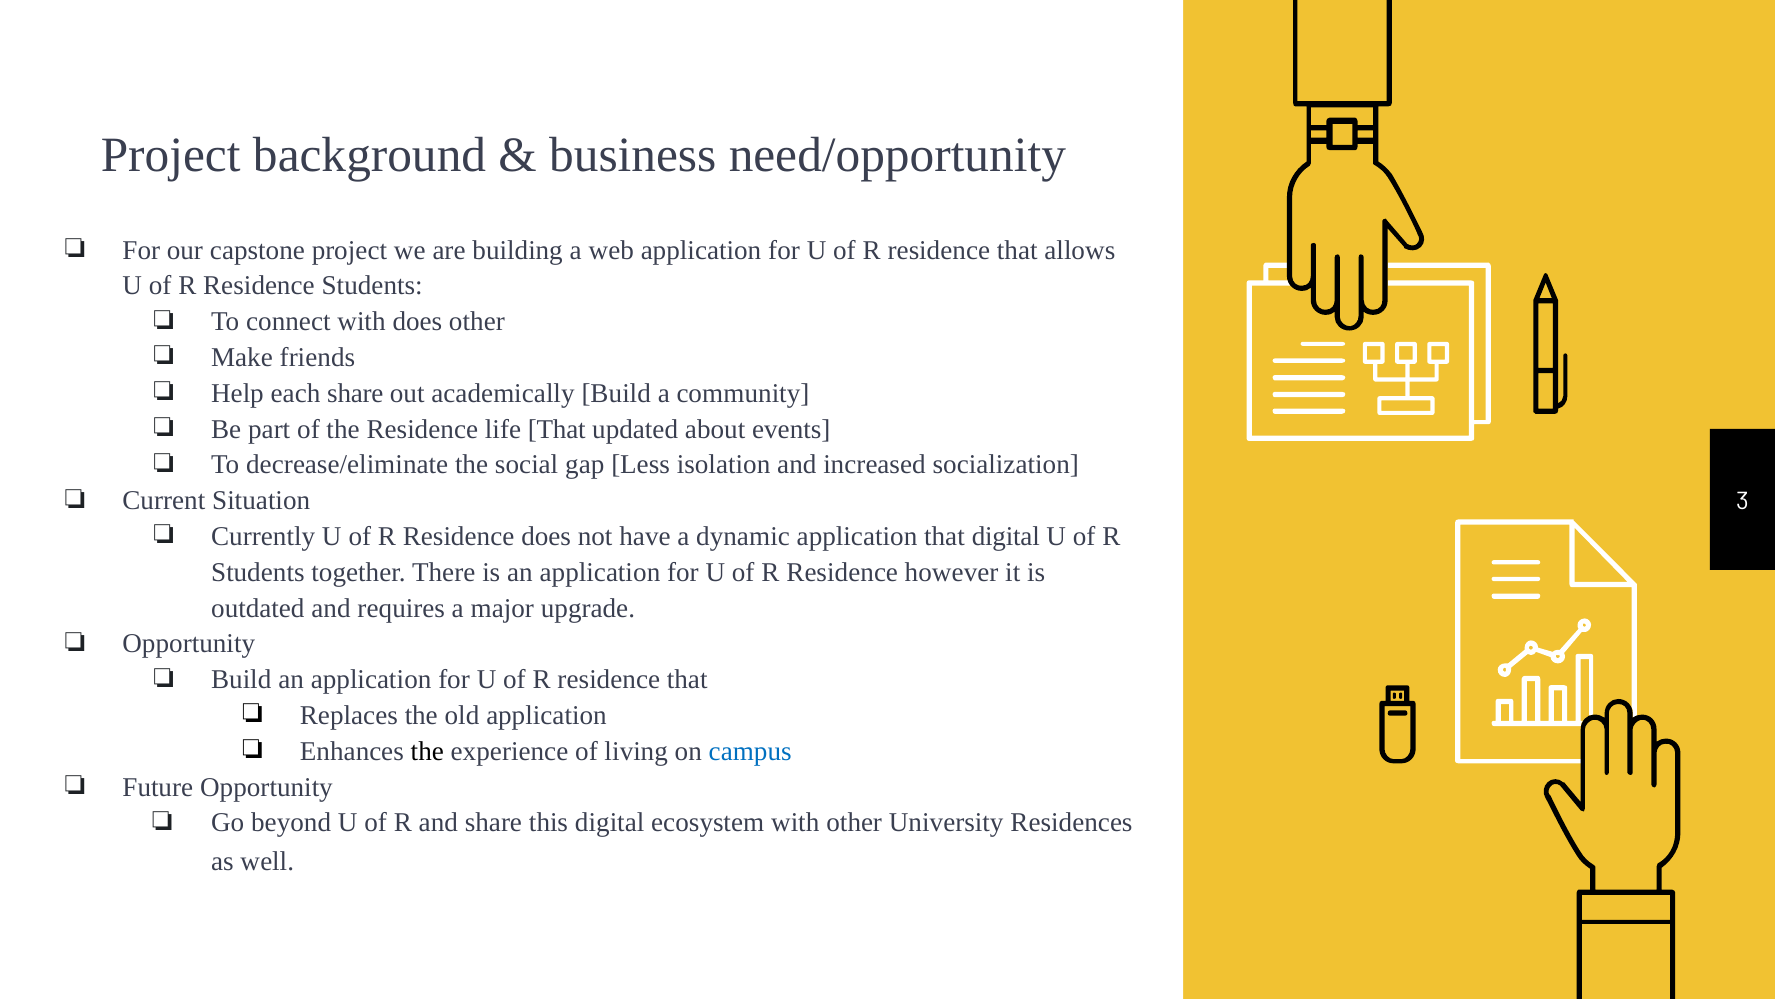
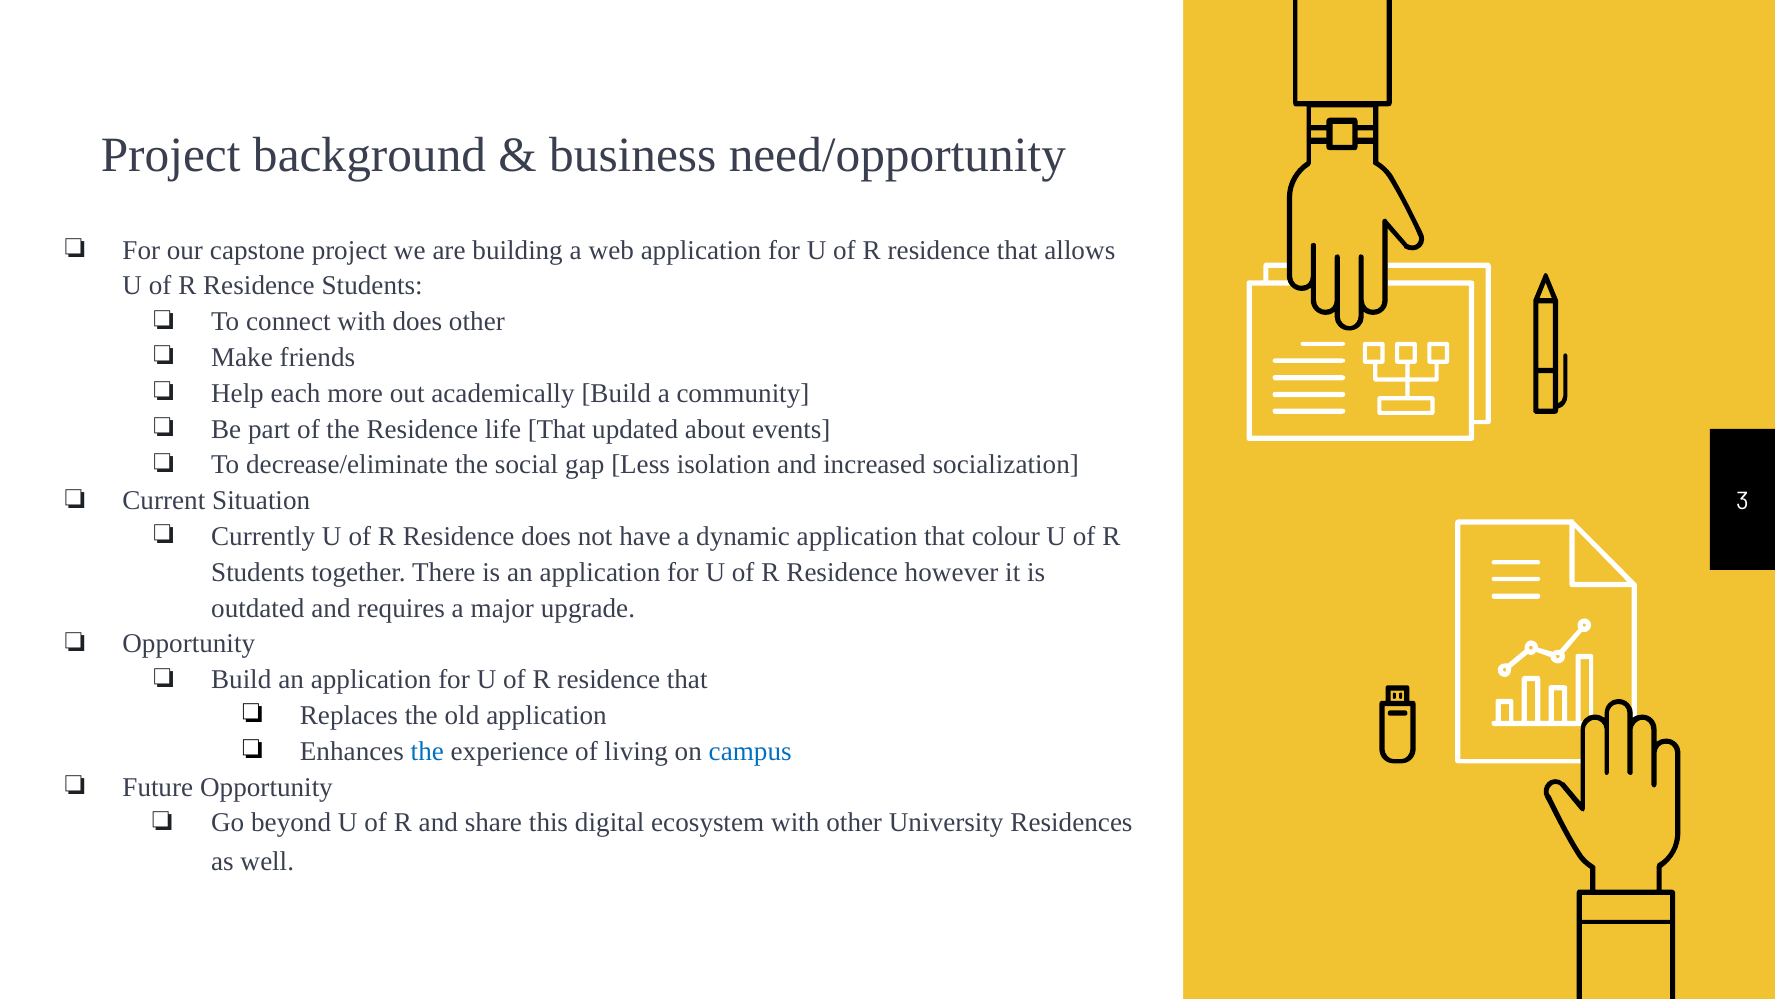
each share: share -> more (355, 393)
that digital: digital -> colour (1006, 536)
the colour: black -> blue (427, 751)
